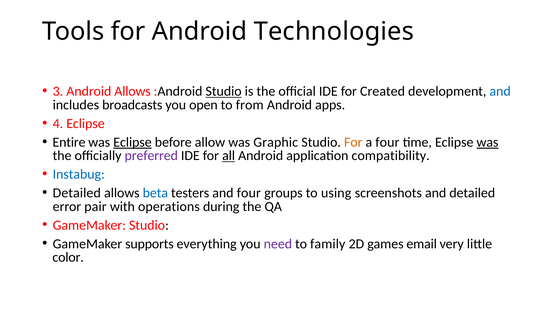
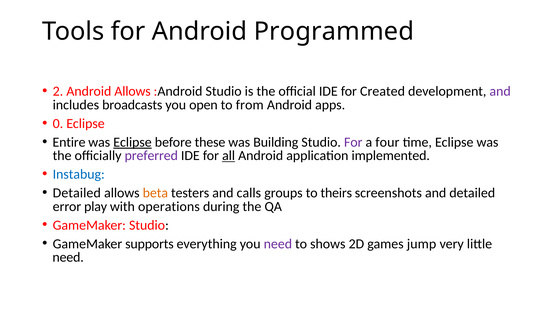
Technologies: Technologies -> Programmed (334, 31)
3: 3 -> 2 (58, 91)
Studio underline: present -> none (224, 91)
and colour: blue -> purple (500, 91)
4: 4 -> 0 (58, 124)
allow: allow -> these (210, 142)
Graphic: Graphic -> Building (276, 142)
For colour: orange -> purple (353, 142)
was underline: present -> none (487, 142)
compatibility: compatibility -> implemented (391, 156)
beta colour: blue -> orange (155, 193)
and four: four -> calls (249, 193)
using: using -> theirs (336, 193)
pair: pair -> play (96, 207)
family: family -> shows (328, 244)
email: email -> jump (422, 244)
color: color -> need (68, 257)
